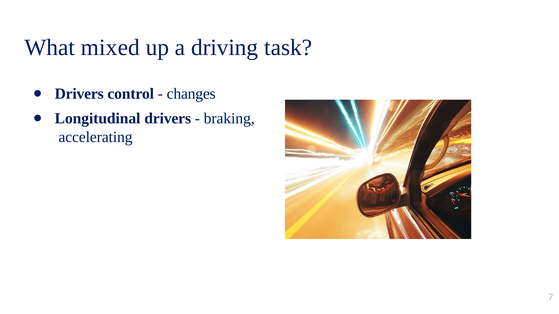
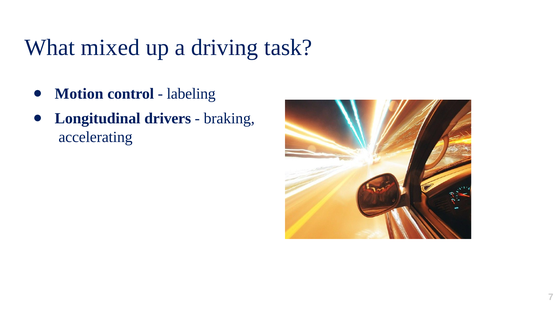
Drivers: Drivers -> Motion (79, 94)
changes: changes -> labeling (191, 94)
